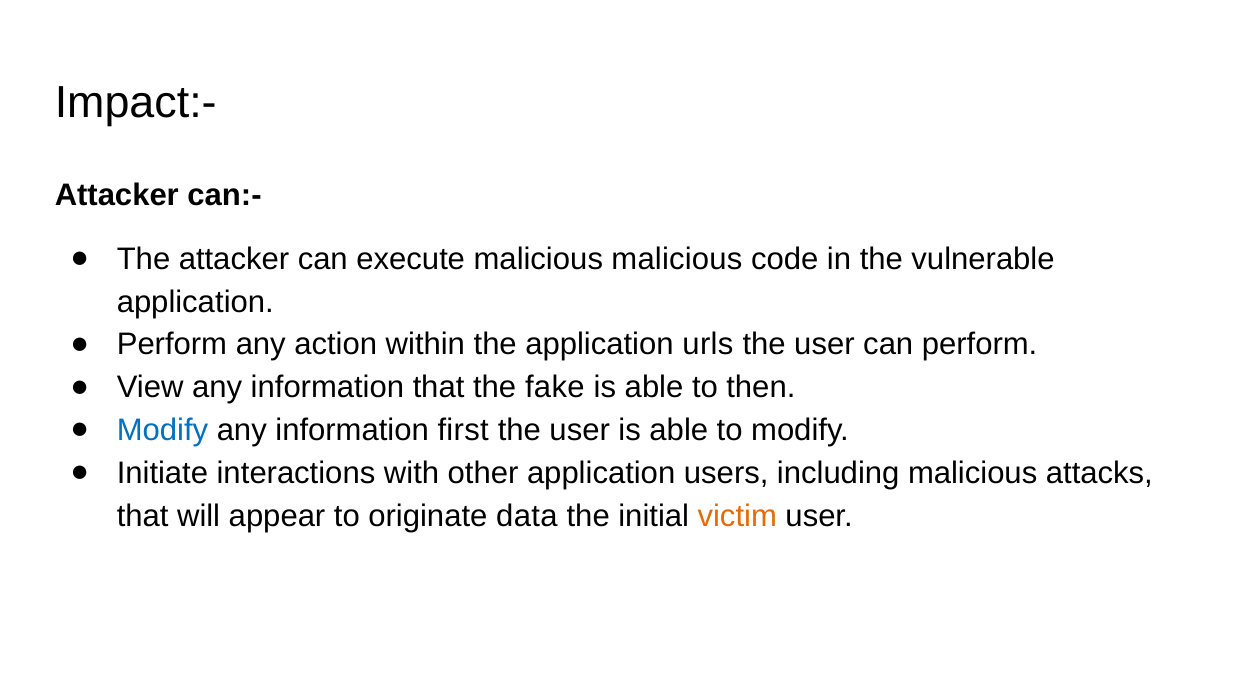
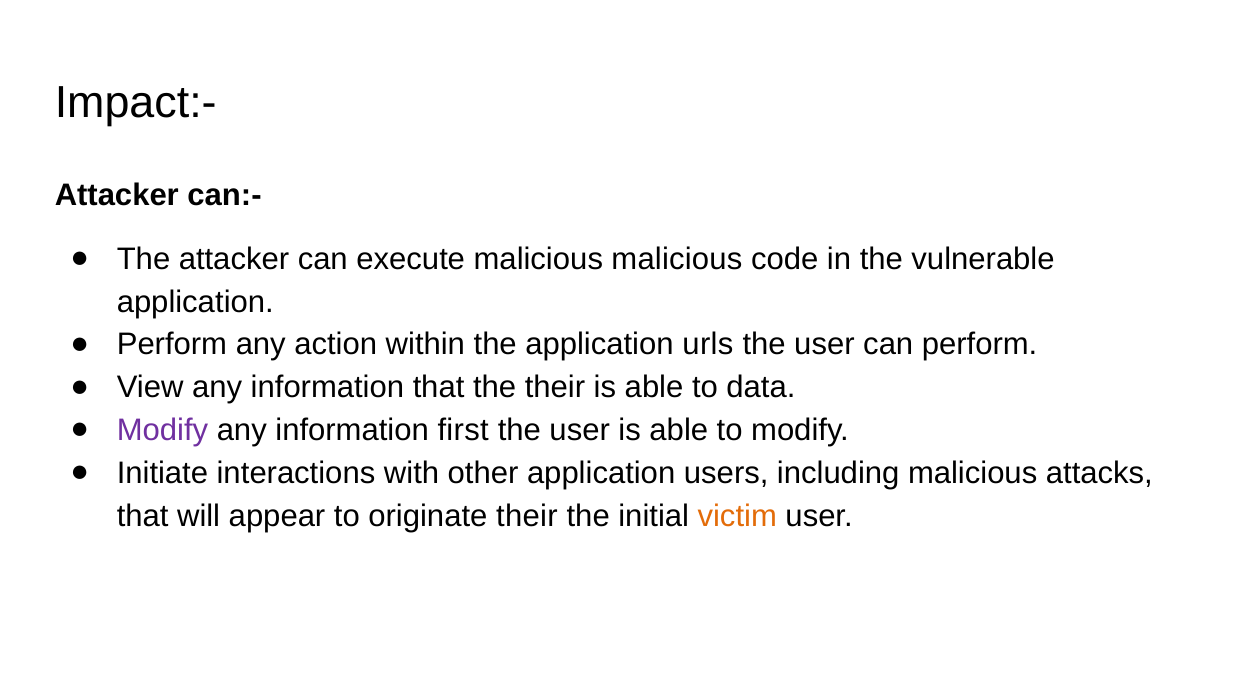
the fake: fake -> their (555, 387)
then: then -> data (761, 387)
Modify colour: blue -> purple (162, 430)
originate data: data -> their (527, 516)
